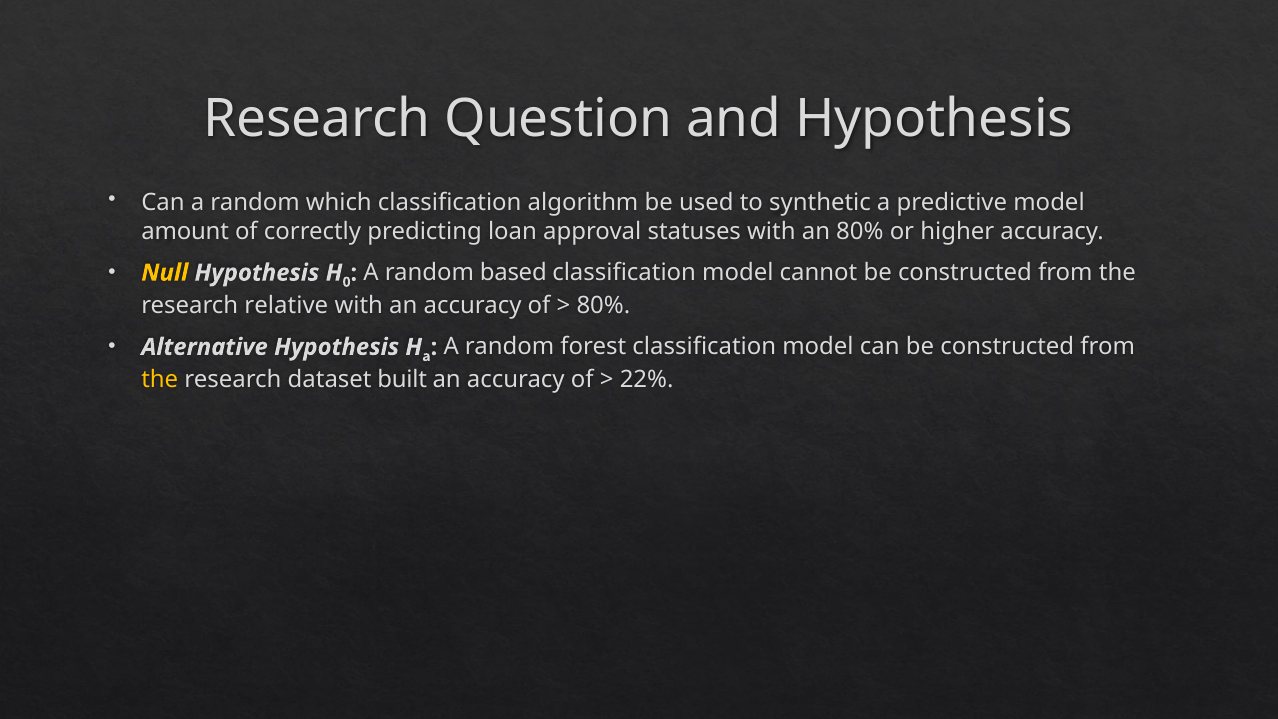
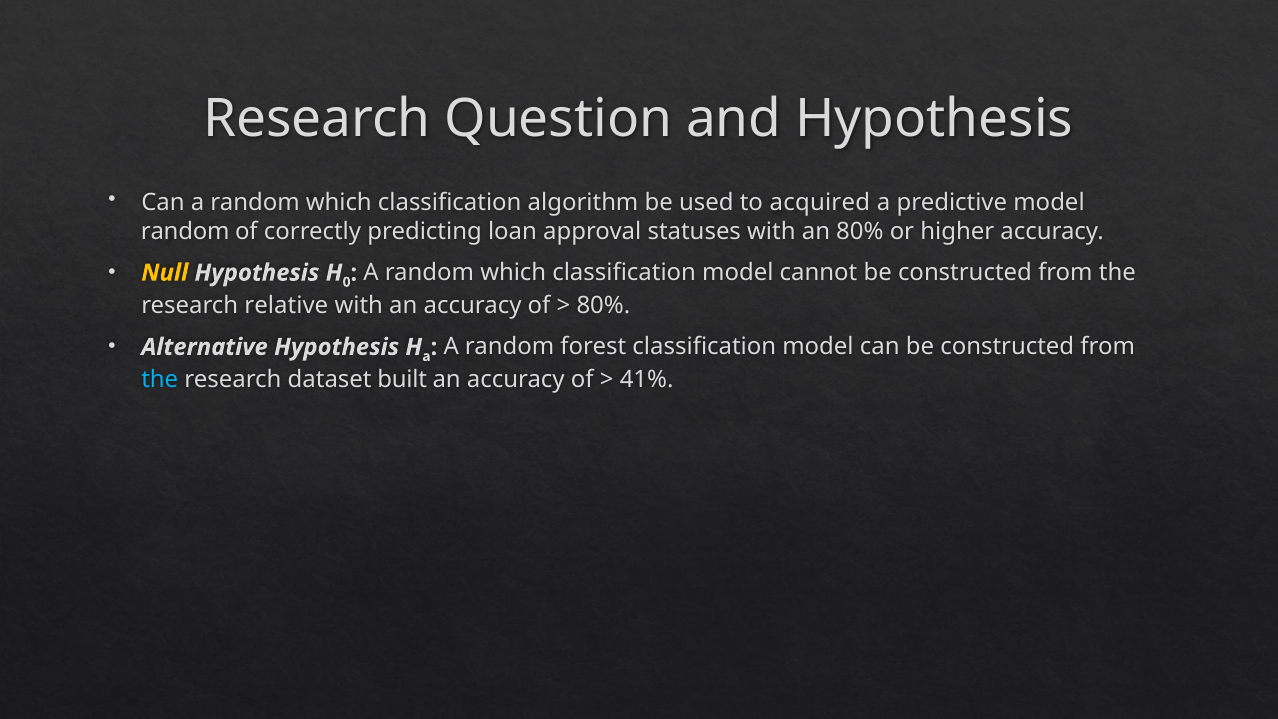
synthetic: synthetic -> acquired (820, 202)
amount: amount -> random (185, 231)
based: based -> which (513, 273)
the colour: yellow -> light blue (160, 380)
22%: 22% -> 41% (647, 380)
